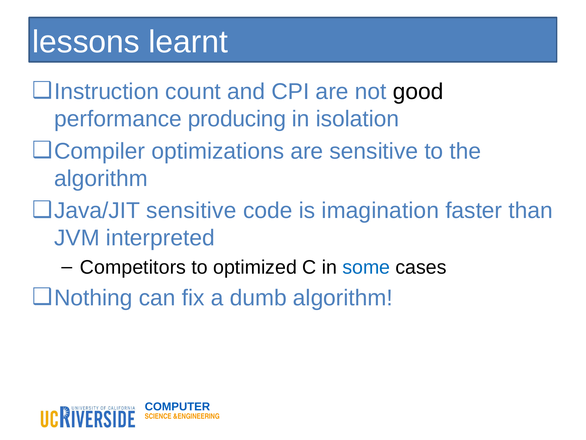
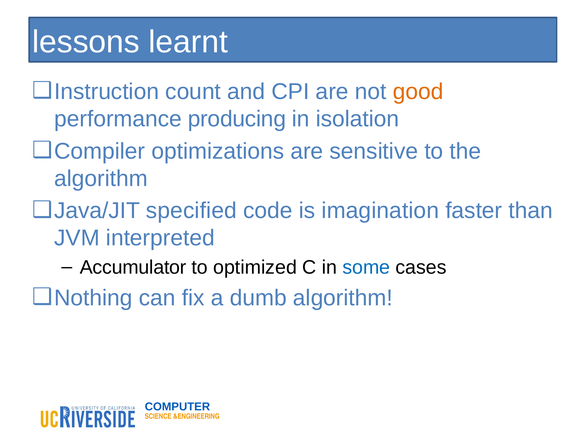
good colour: black -> orange (418, 92)
sensitive: sensitive -> specified (191, 211)
Competitors: Competitors -> Accumulator (133, 267)
